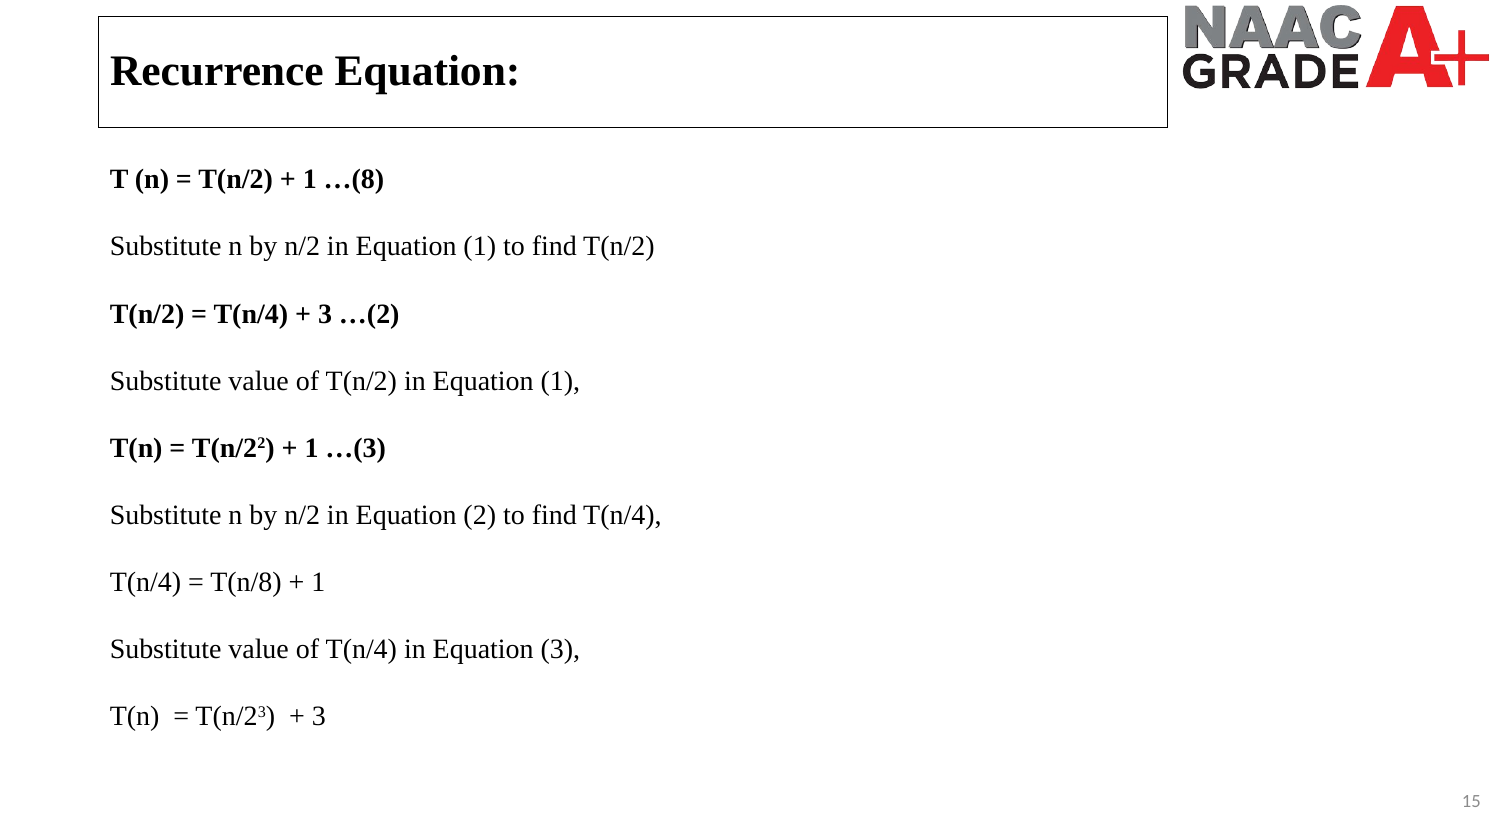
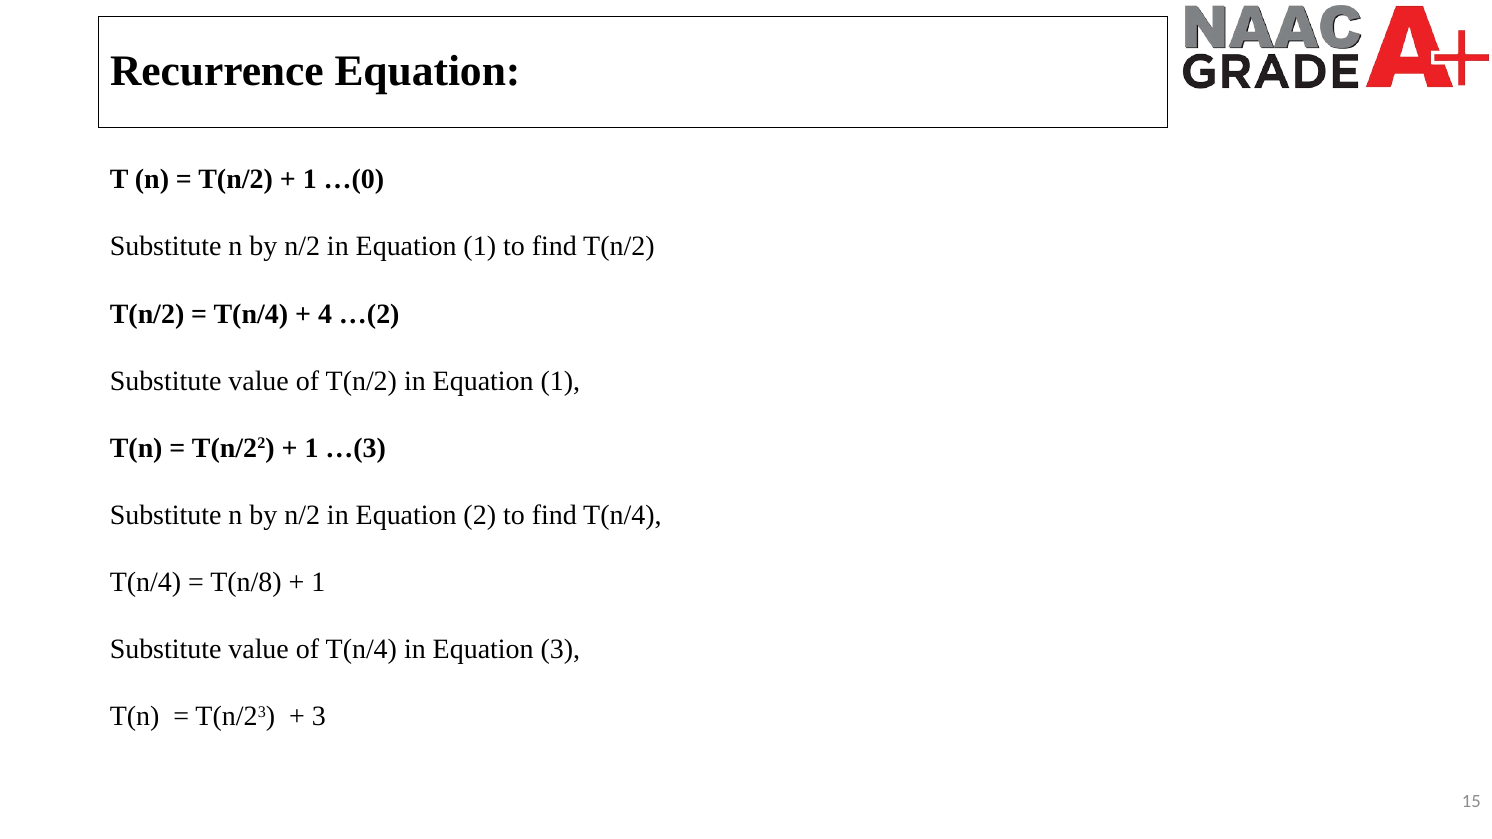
…(8: …(8 -> …(0 (354, 180)
3: 3 -> 4 (325, 314)
